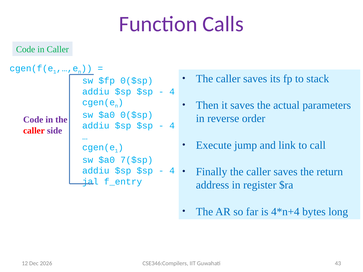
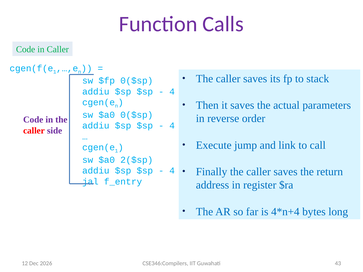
7($sp: 7($sp -> 2($sp (137, 160)
